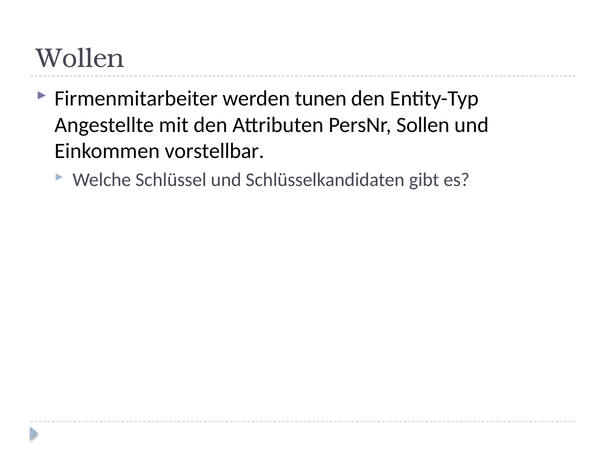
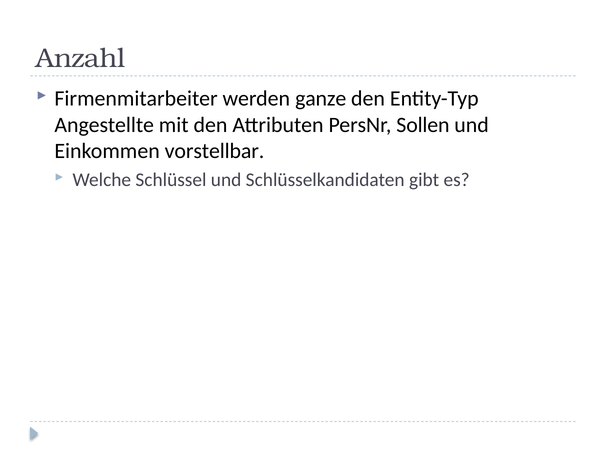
Wollen: Wollen -> Anzahl (81, 58)
tunen: tunen -> ganze (321, 98)
